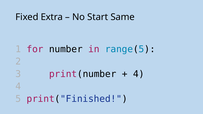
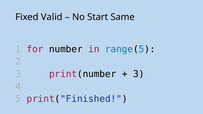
Extra: Extra -> Valid (52, 17)
4: 4 -> 3 (139, 74)
